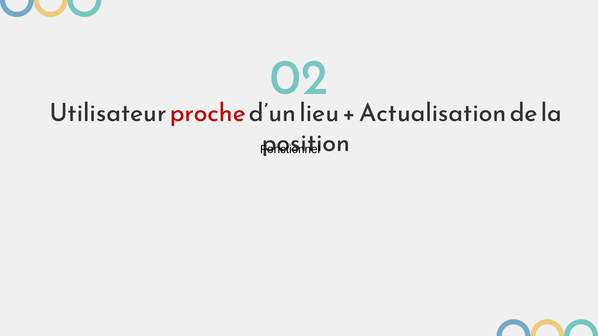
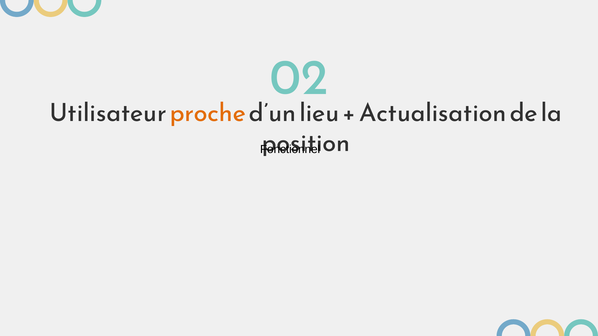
proche colour: red -> orange (208, 113)
